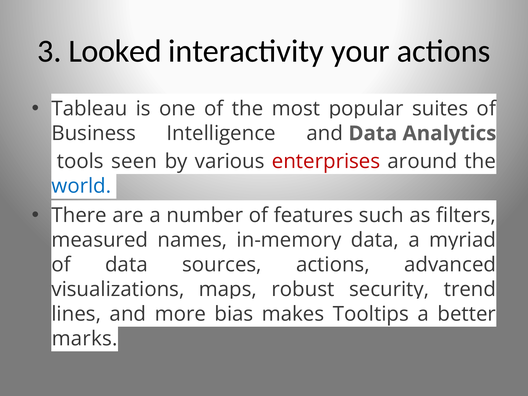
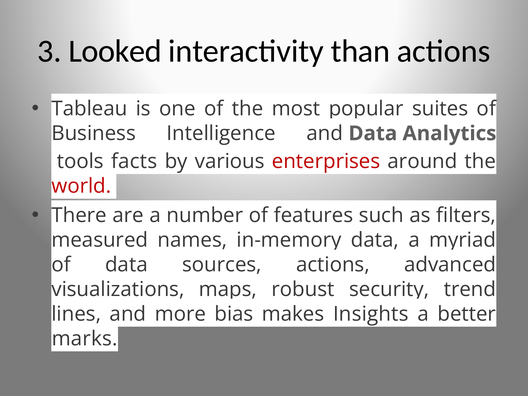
your: your -> than (360, 51)
seen: seen -> facts (134, 161)
world colour: blue -> red (81, 186)
Tooltips: Tooltips -> Insights (371, 314)
